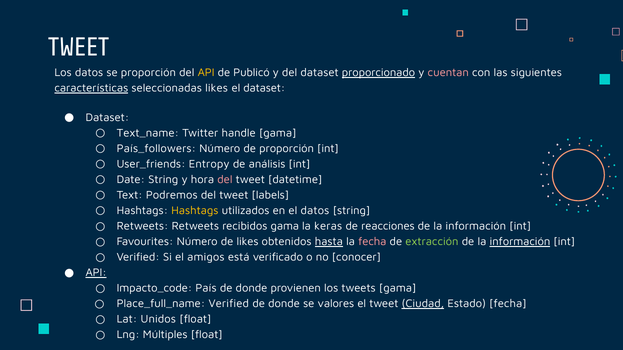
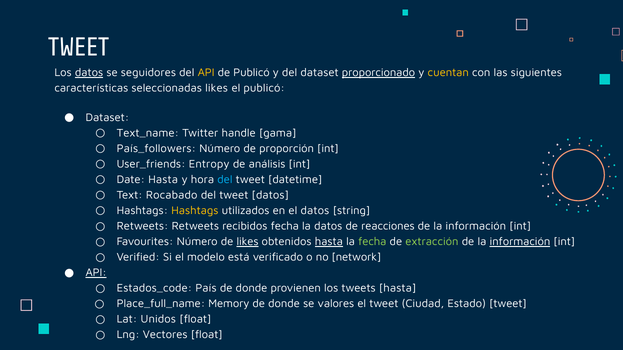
datos underline: none -> present (89, 73)
se proporción: proporción -> seguidores (148, 73)
cuentan colour: pink -> yellow (448, 73)
características underline: present -> none (91, 88)
el dataset: dataset -> publicó (264, 88)
Date String: String -> Hasta (163, 180)
del colour: pink -> light blue (225, 180)
Podremos: Podremos -> Rocabado (172, 195)
tweet labels: labels -> datos (270, 195)
recibidos gama: gama -> fecha (285, 226)
la keras: keras -> datos (328, 226)
likes underline: none -> present (248, 242)
fecha colour: pink -> light green (372, 242)
amigos: amigos -> modelo (206, 257)
conocer: conocer -> network (356, 257)
Impacto_code: Impacto_code -> Estados_code (154, 288)
tweets gama: gama -> hasta (398, 288)
Place_full_name Verified: Verified -> Memory (229, 304)
Ciudad underline: present -> none (423, 304)
Estado fecha: fecha -> tweet (508, 304)
Múltiples: Múltiples -> Vectores (165, 335)
